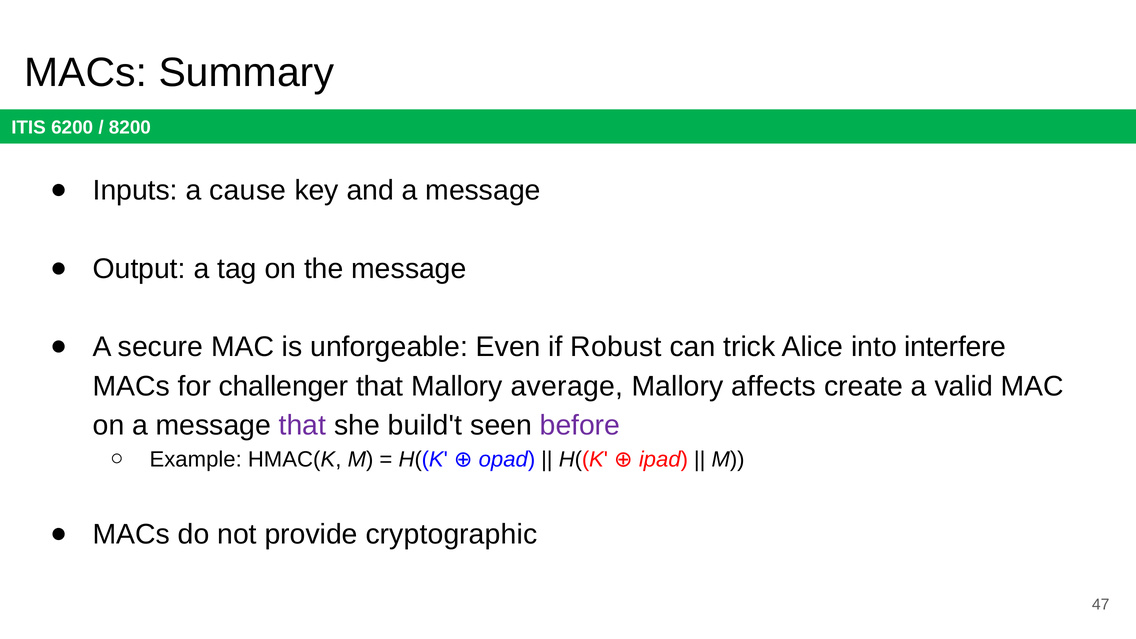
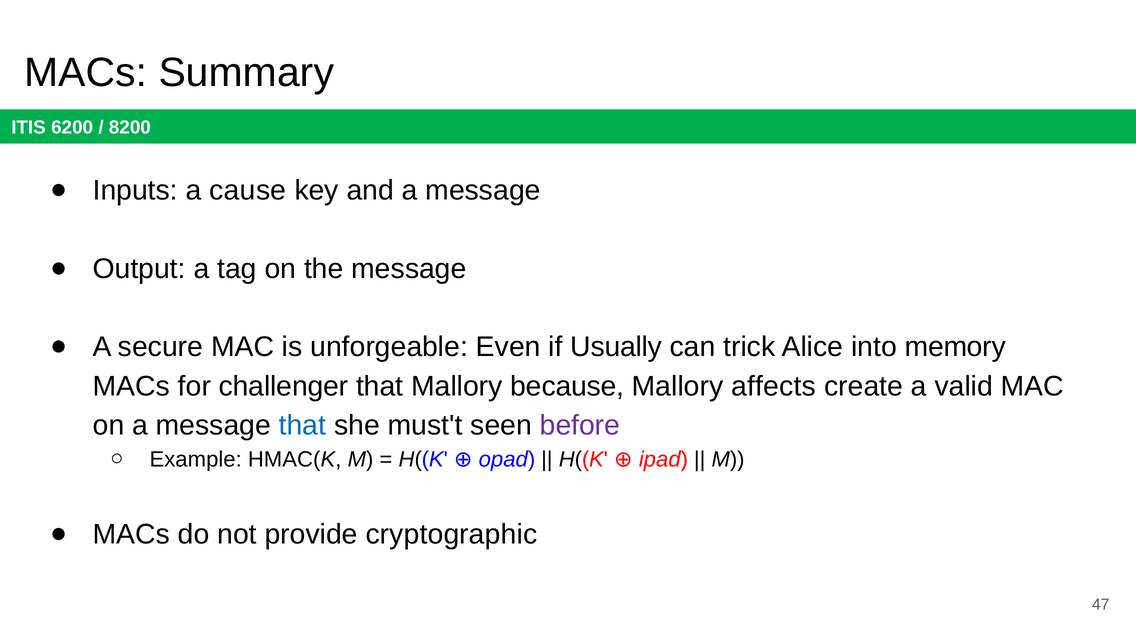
Robust: Robust -> Usually (616, 347)
interfere: interfere -> memory (955, 347)
average: average -> because (567, 386)
that colour: purple -> blue (302, 425)
build't: build't -> must't (425, 425)
